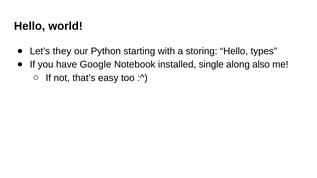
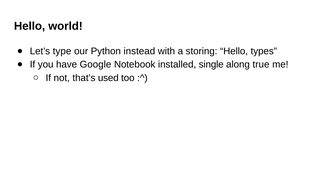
they: they -> type (62, 51)
starting: starting -> instead (139, 51)
also: also -> true (261, 65)
easy: easy -> used (108, 78)
